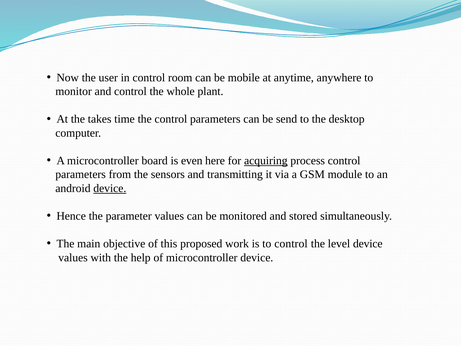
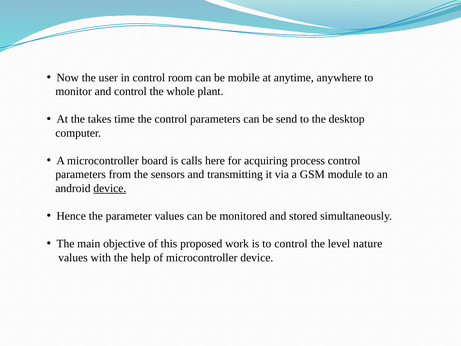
even: even -> calls (192, 161)
acquiring underline: present -> none (266, 161)
level device: device -> nature (368, 244)
